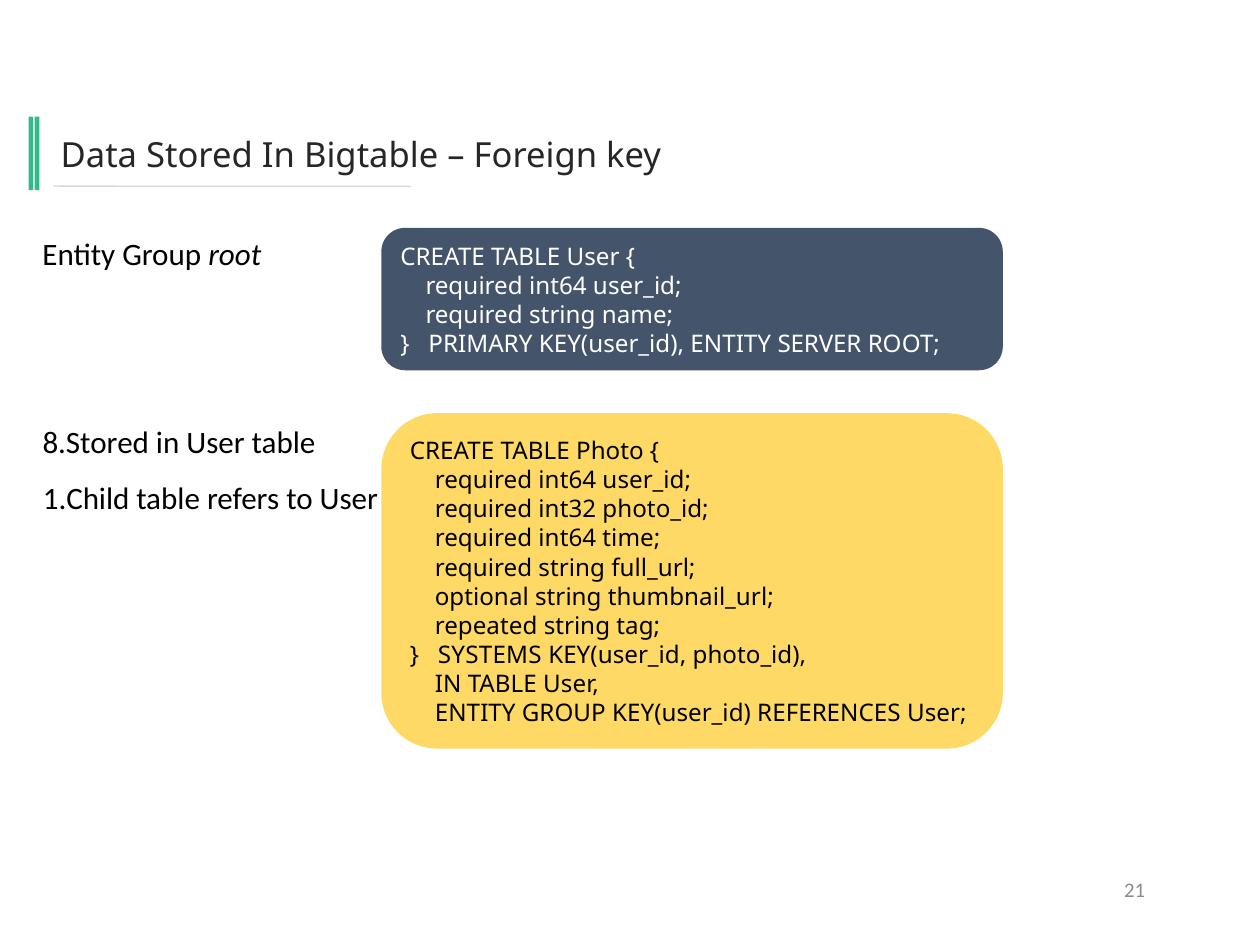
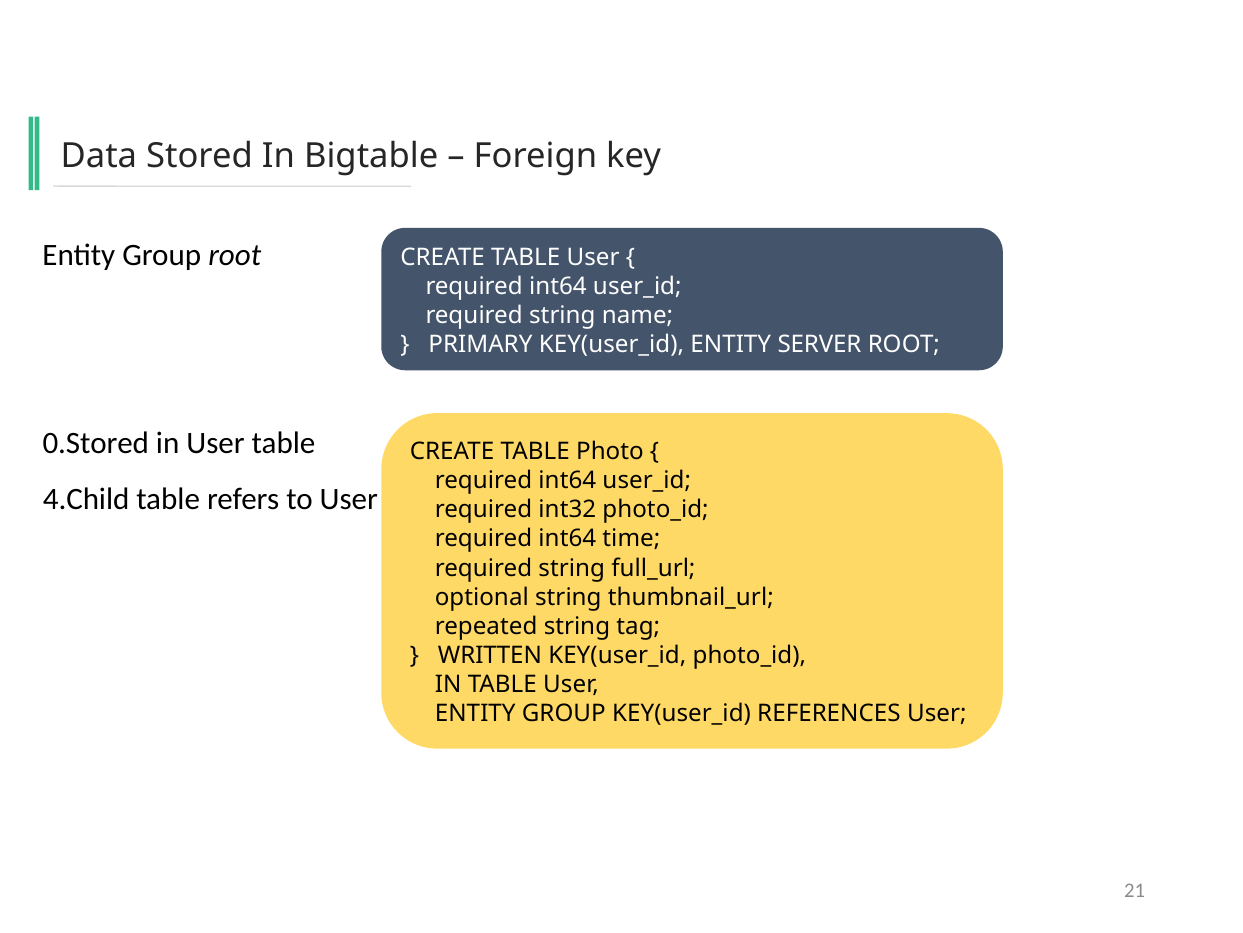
8.Stored: 8.Stored -> 0.Stored (96, 443)
1.Child: 1.Child -> 4.Child (86, 499)
SYSTEMS: SYSTEMS -> WRITTEN (490, 655)
